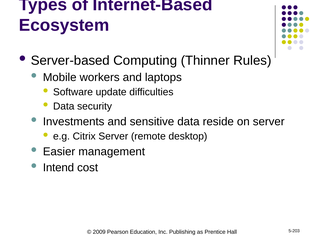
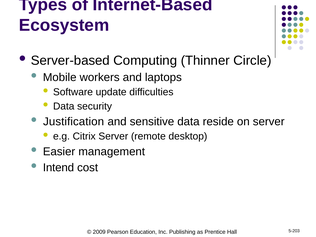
Rules: Rules -> Circle (252, 60)
Investments: Investments -> Justification (74, 122)
